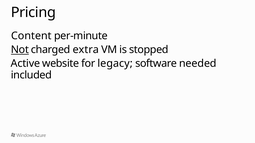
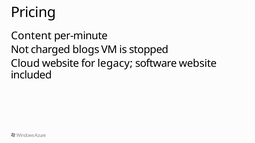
Not underline: present -> none (20, 50)
extra: extra -> blogs (86, 50)
Active: Active -> Cloud (25, 64)
software needed: needed -> website (198, 64)
